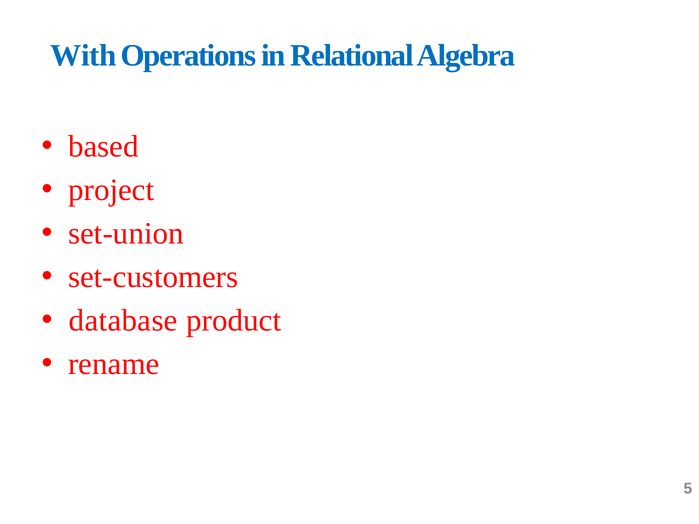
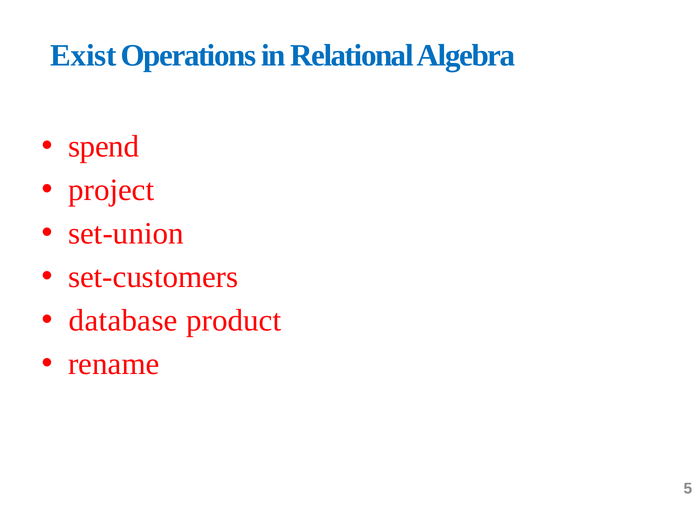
With: With -> Exist (83, 56)
based: based -> spend (104, 147)
